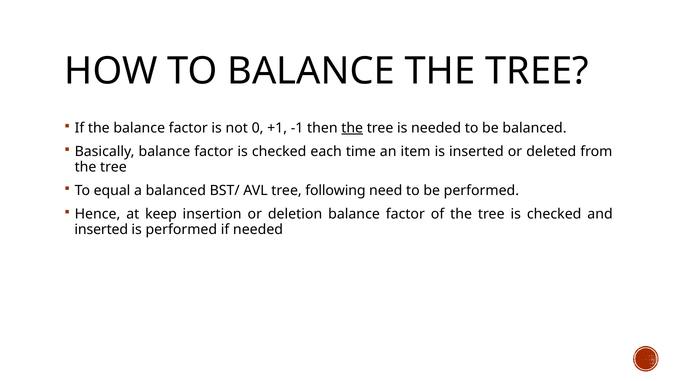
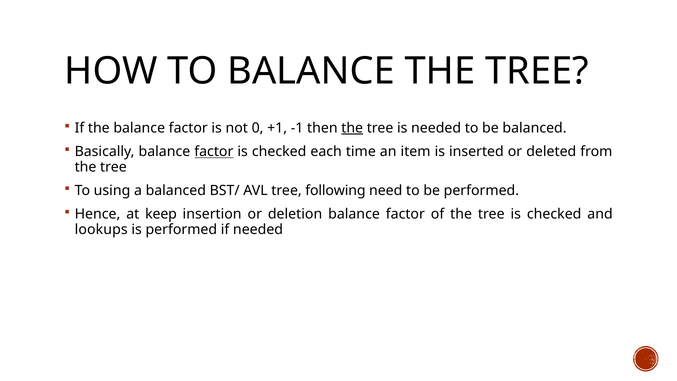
factor underline: none -> present (214, 152)
equal: equal -> using (112, 190)
inserted: inserted -> lookups (101, 229)
